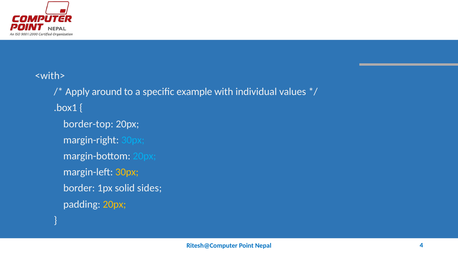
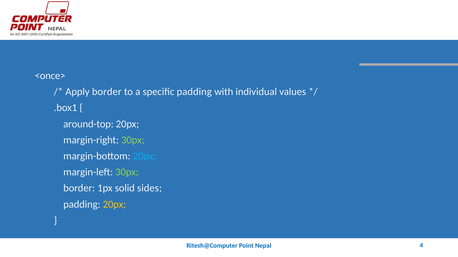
<with>: <with> -> <once> (50, 76)
Apply around: around -> border (107, 92)
specific example: example -> padding (194, 92)
border-top: border-top -> around-top (88, 124)
30px colour: light blue -> light green (133, 140)
30px colour: yellow -> light green (127, 173)
